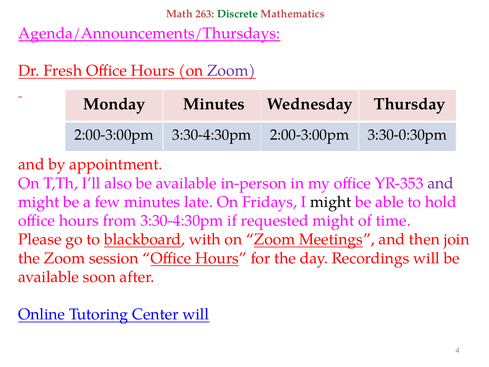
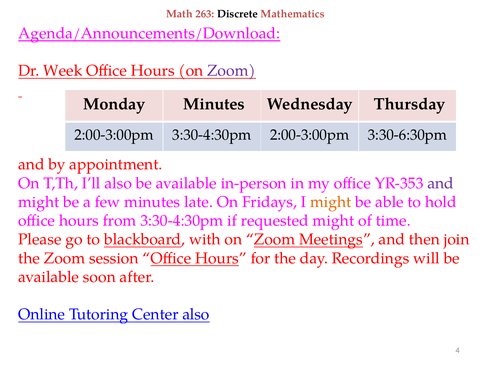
Discrete colour: green -> black (237, 14)
Agenda/Announcements/Thursdays: Agenda/Announcements/Thursdays -> Agenda/Announcements/Download (149, 33)
Fresh: Fresh -> Week (63, 71)
3:30-0:30pm: 3:30-0:30pm -> 3:30-6:30pm (407, 135)
might colour: black -> orange (331, 202)
Center will: will -> also (196, 314)
